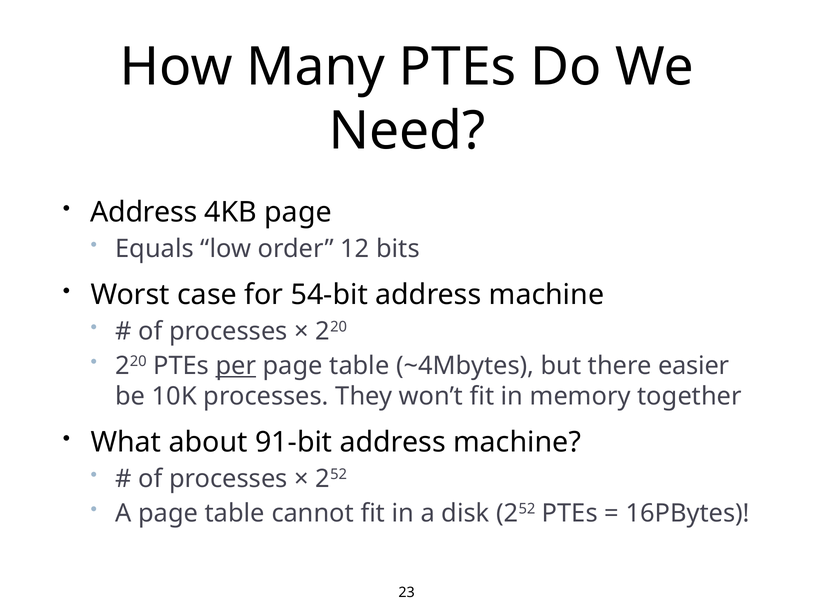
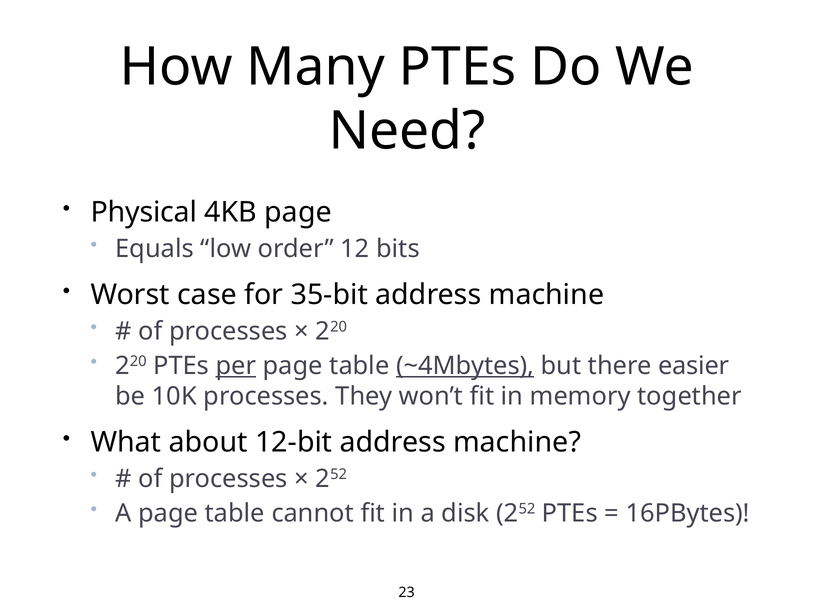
Address: Address -> Physical (144, 212)
54-bit: 54-bit -> 35-bit (329, 295)
~4Mbytes underline: none -> present (465, 365)
91-bit: 91-bit -> 12-bit (294, 442)
